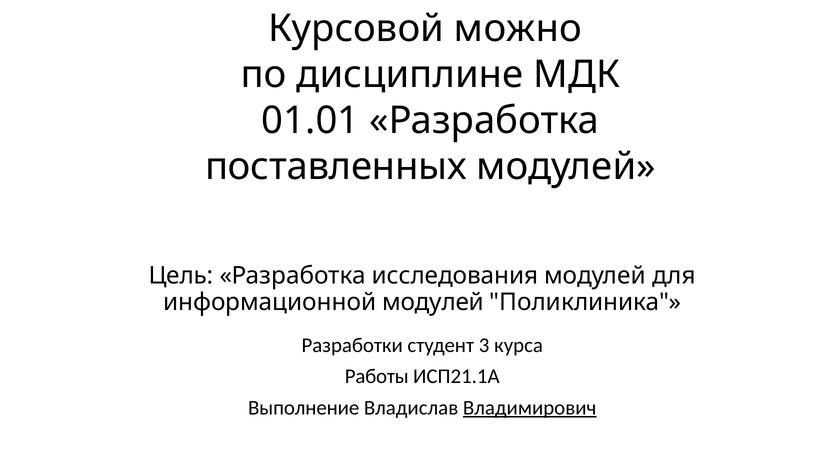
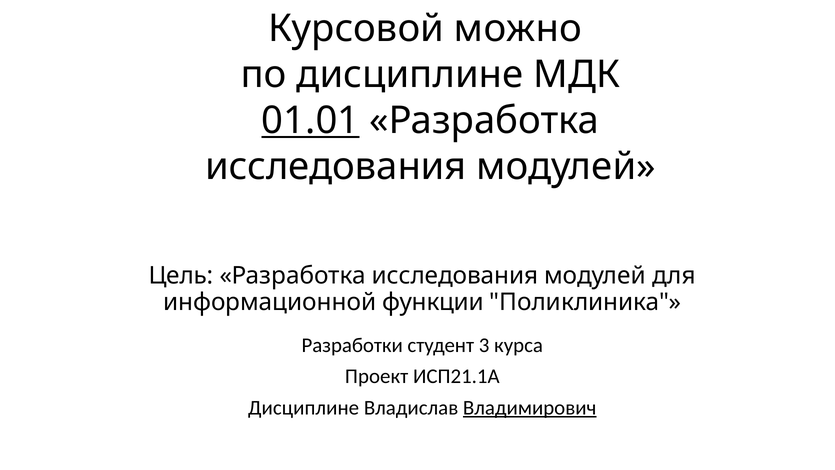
01.01 underline: none -> present (310, 121)
поставленных: поставленных -> исследования (336, 166)
информационной модулей: модулей -> функции (433, 302)
Работы: Работы -> Проект (377, 376)
Выполнение: Выполнение -> Дисциплине (304, 408)
